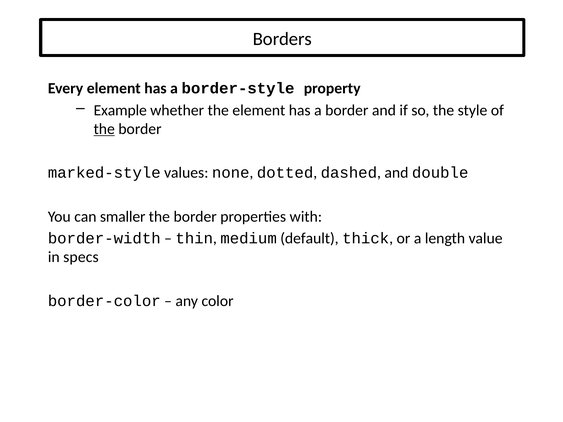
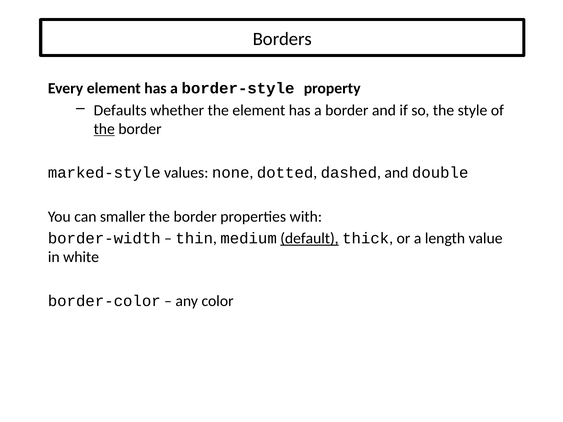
Example: Example -> Defaults (120, 110)
default underline: none -> present (309, 239)
specs: specs -> white (81, 257)
